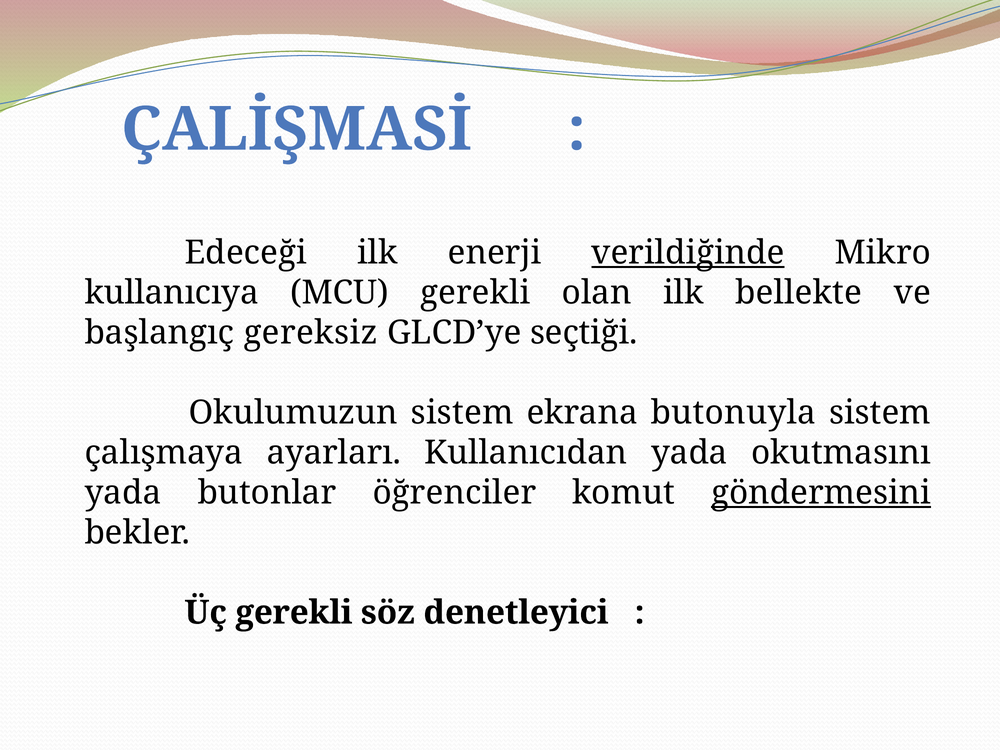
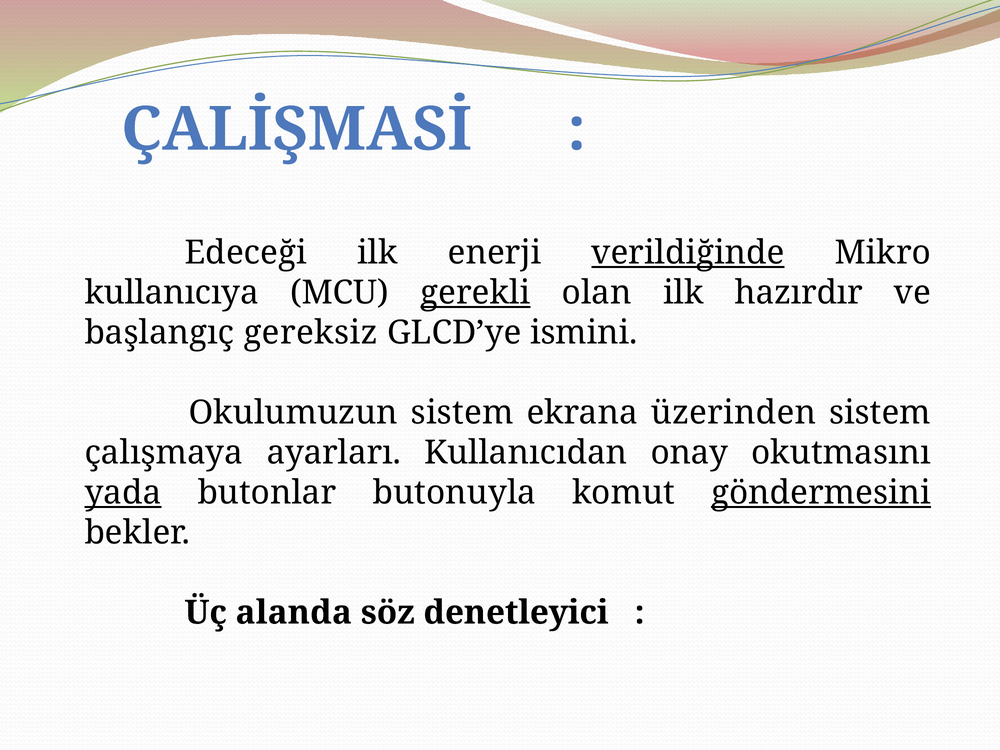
gerekli underline: none -> present (475, 293)
bellekte: bellekte -> hazırdır (799, 293)
seçtiği: seçtiği -> ismini (584, 333)
butonuyla: butonuyla -> üzerinden (733, 413)
Kullanıcıdan yada: yada -> onay (690, 453)
yada underline: none -> present (123, 493)
öğrenciler: öğrenciler -> butonuyla (454, 493)
Üç gerekli: gerekli -> alanda (294, 613)
